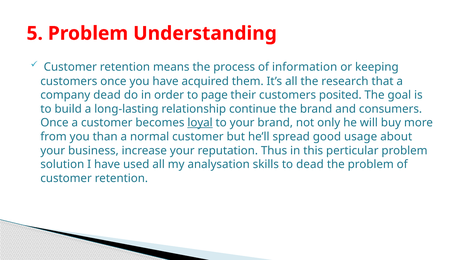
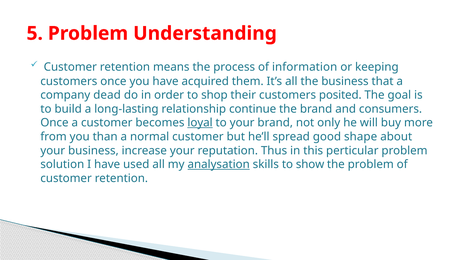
the research: research -> business (345, 81)
page: page -> shop (214, 95)
usage: usage -> shape (361, 137)
analysation underline: none -> present (219, 164)
to dead: dead -> show (310, 164)
